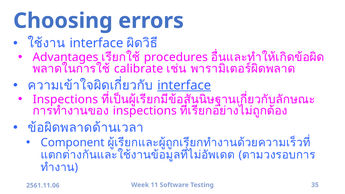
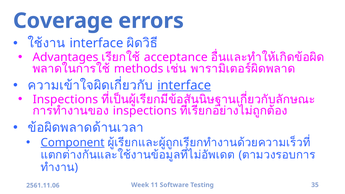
Choosing: Choosing -> Coverage (63, 21)
procedures: procedures -> acceptance (176, 57)
calibrate: calibrate -> methods (139, 69)
Component underline: none -> present (73, 143)
